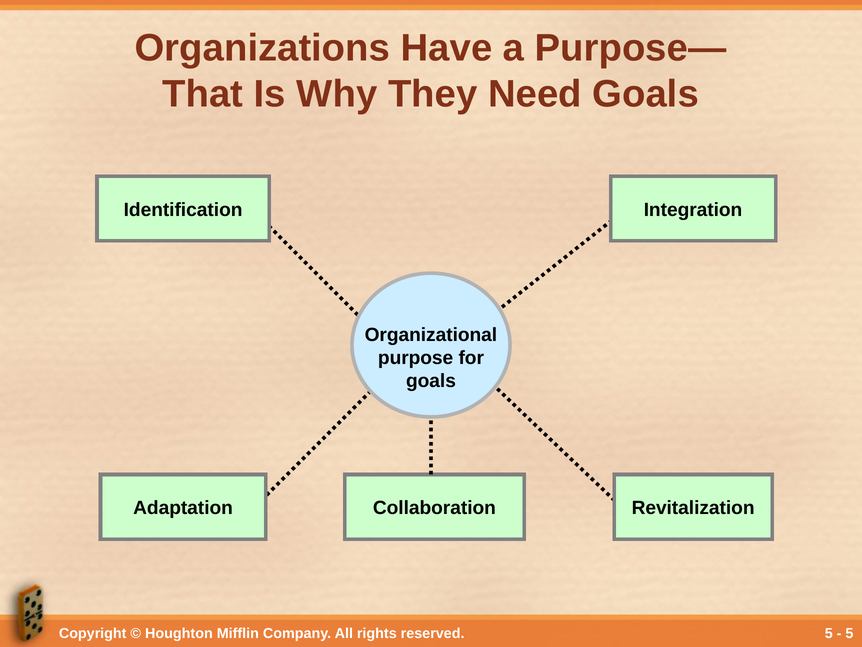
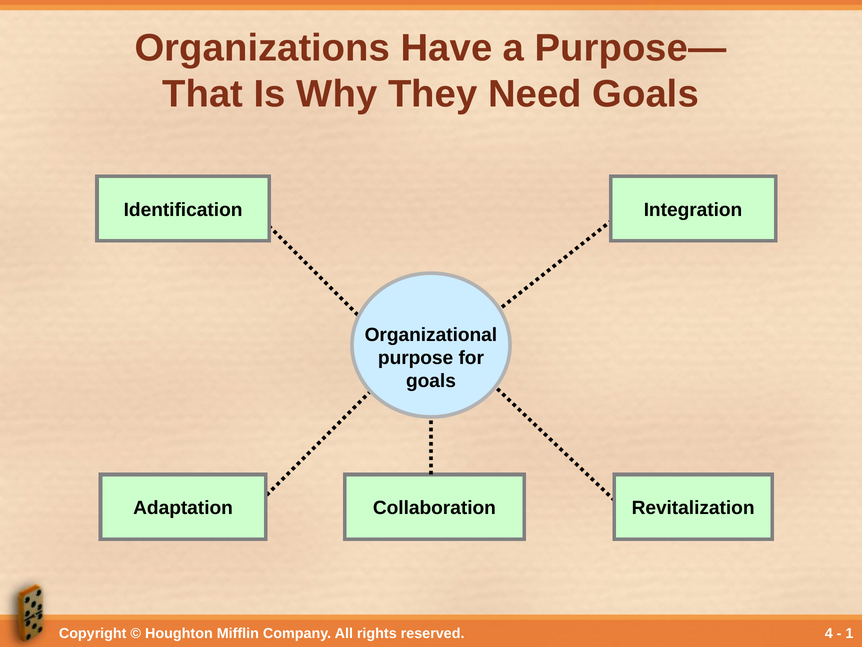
reserved 5: 5 -> 4 (829, 633)
5: 5 -> 1 (849, 633)
